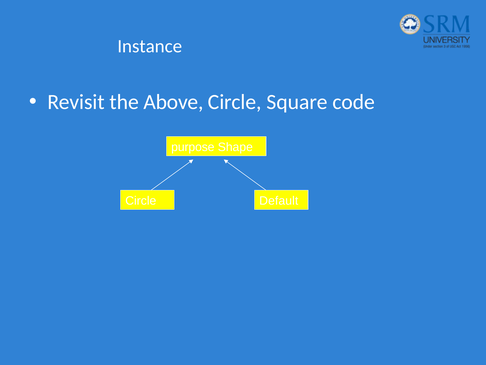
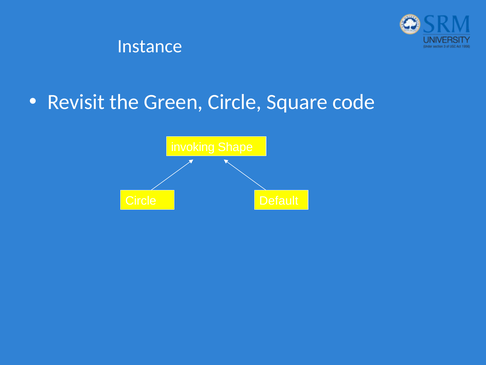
Above: Above -> Green (173, 102)
purpose: purpose -> invoking (193, 147)
